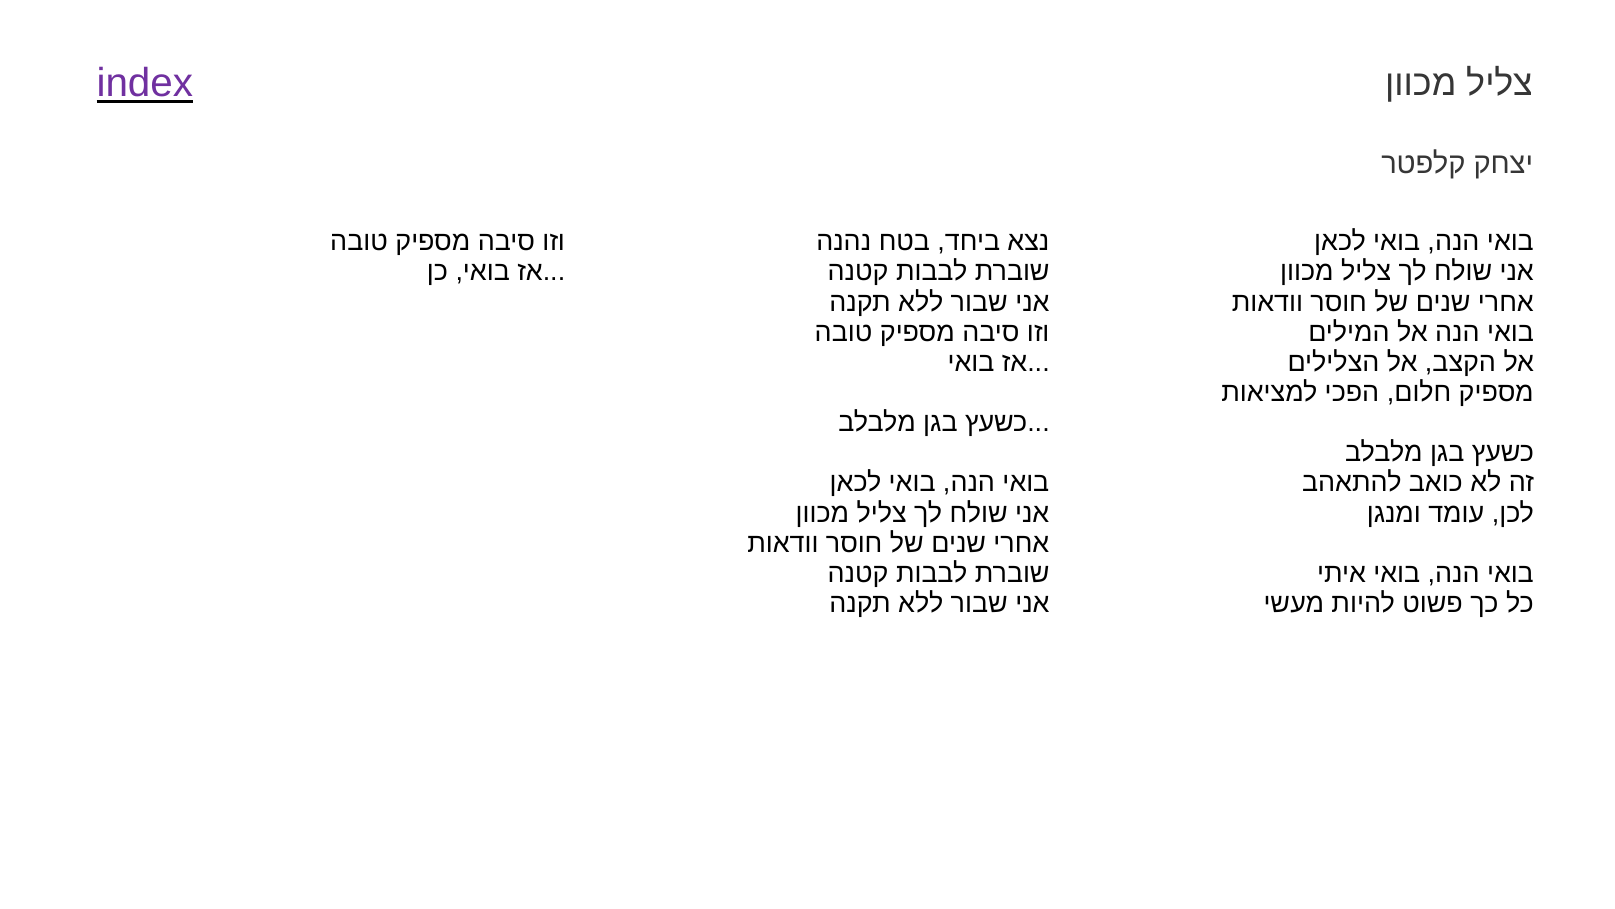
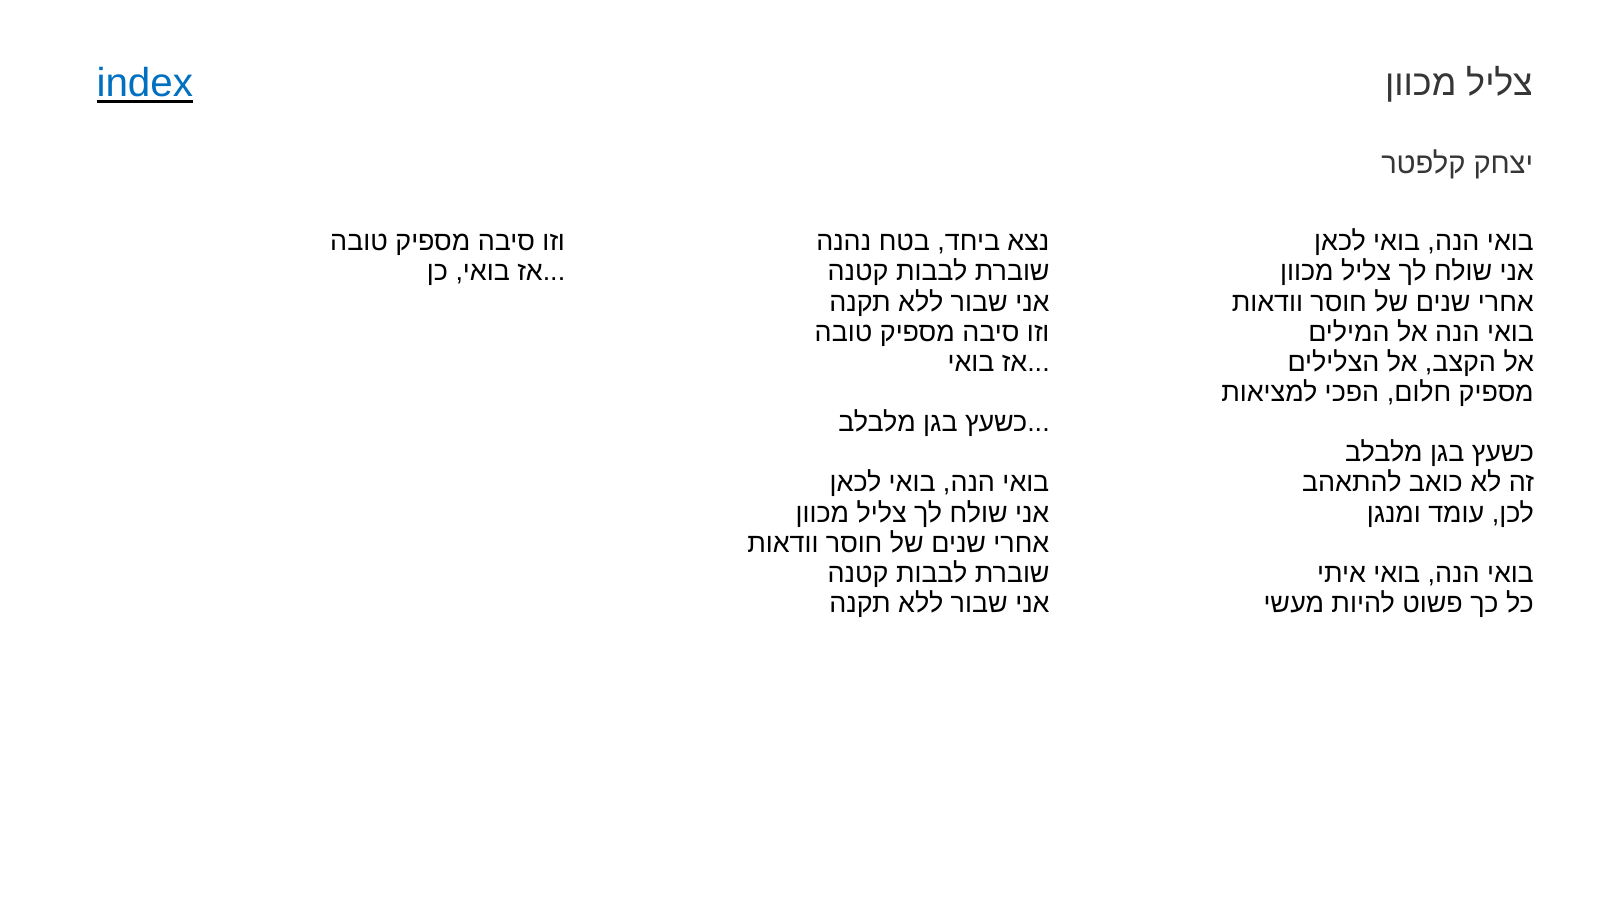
index colour: purple -> blue (145, 84)
